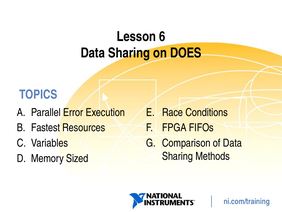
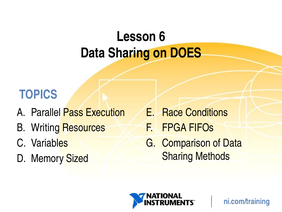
Error: Error -> Pass (73, 112)
Fastest: Fastest -> Writing (45, 127)
